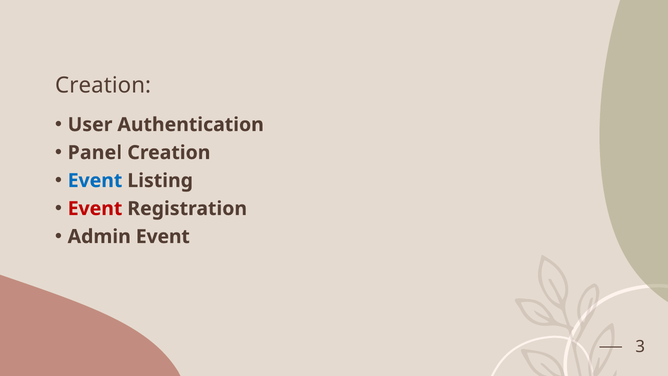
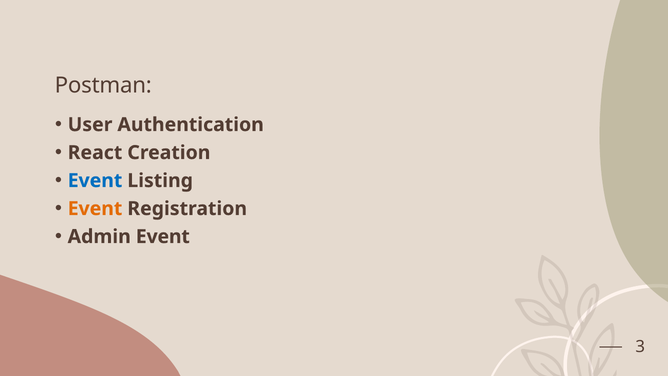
Creation: Creation -> Postman (103, 86)
Panel: Panel -> React (95, 153)
Event colour: red -> orange (95, 209)
